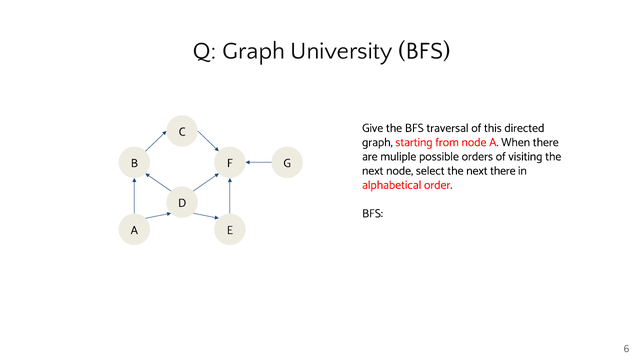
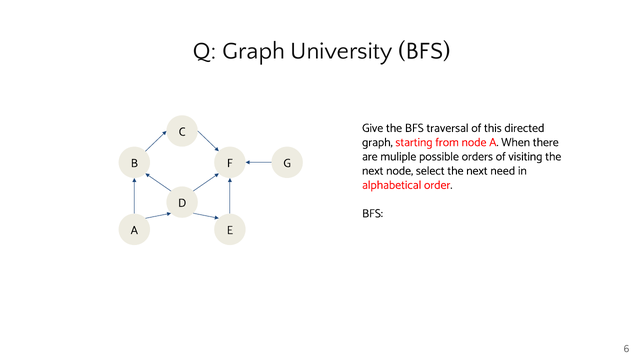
next there: there -> need (503, 171)
